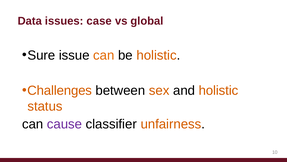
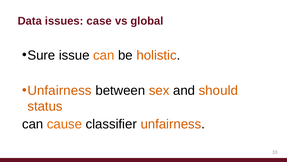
Challenges: Challenges -> Unfairness (60, 90)
and holistic: holistic -> should (218, 90)
cause colour: purple -> orange (64, 124)
